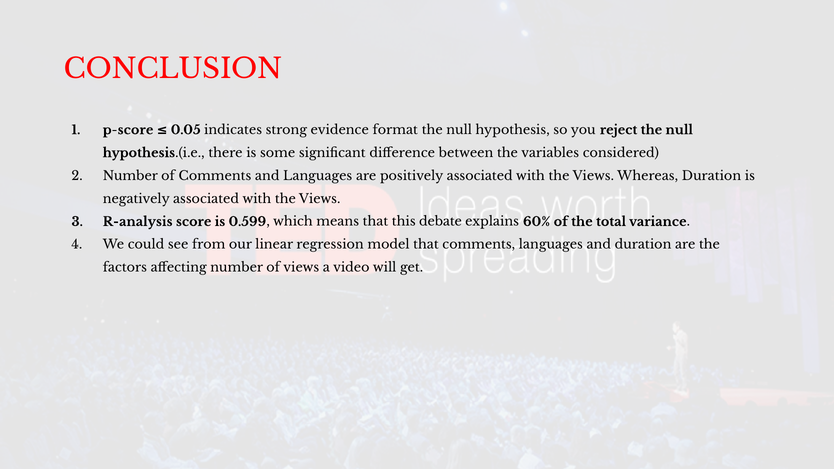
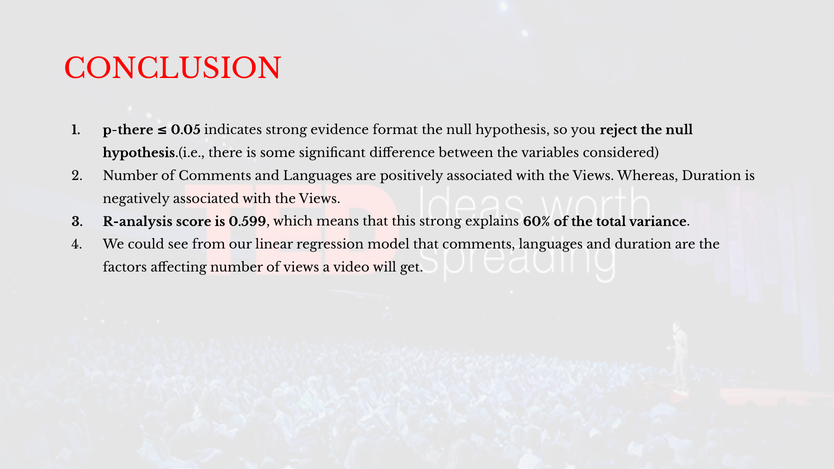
p-score: p-score -> p-there (128, 130)
this debate: debate -> strong (440, 222)
